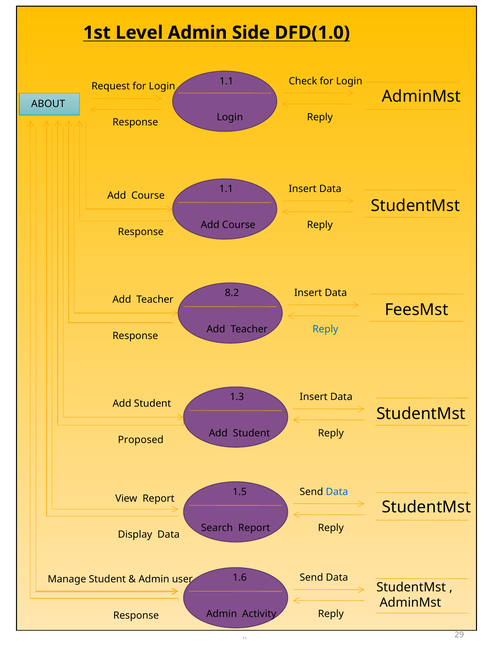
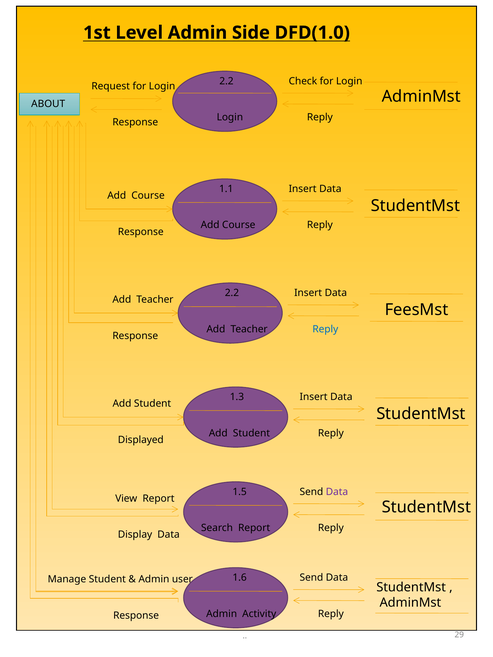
1.1: 1.1 -> 2.2 (226, 81)
8.2: 8.2 -> 2.2 (232, 293)
Proposed: Proposed -> Displayed (141, 440)
Data colour: blue -> purple (337, 492)
